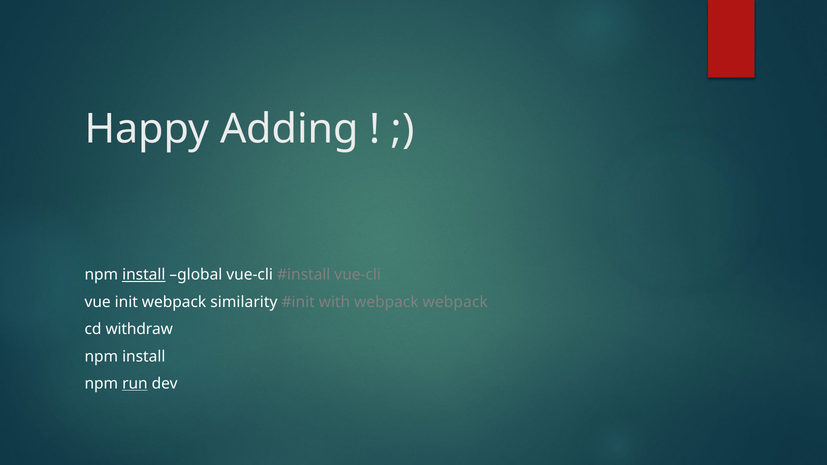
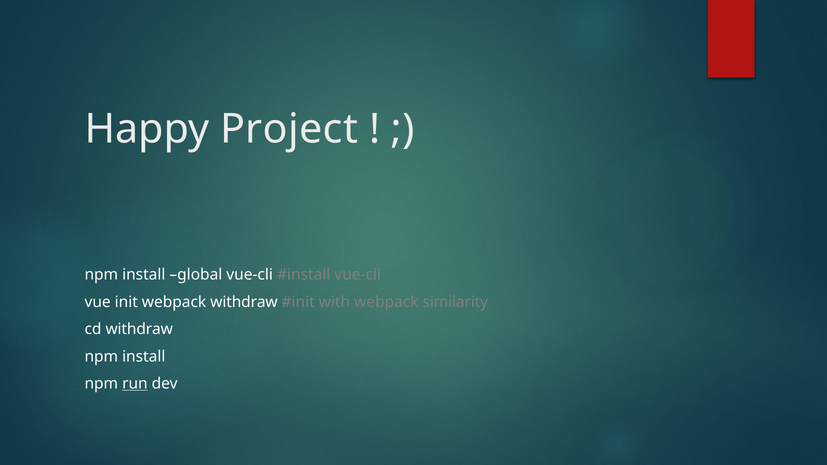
Adding: Adding -> Project (289, 129)
install underline: present -> none (144, 275)
webpack similarity: similarity -> withdraw (244, 302)
webpack webpack: webpack -> similarity (455, 302)
